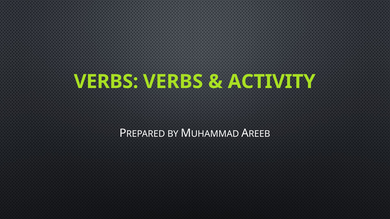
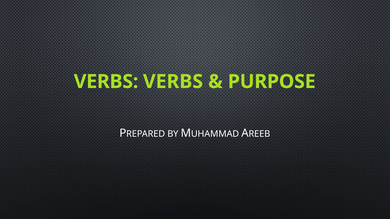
ACTIVITY: ACTIVITY -> PURPOSE (272, 82)
